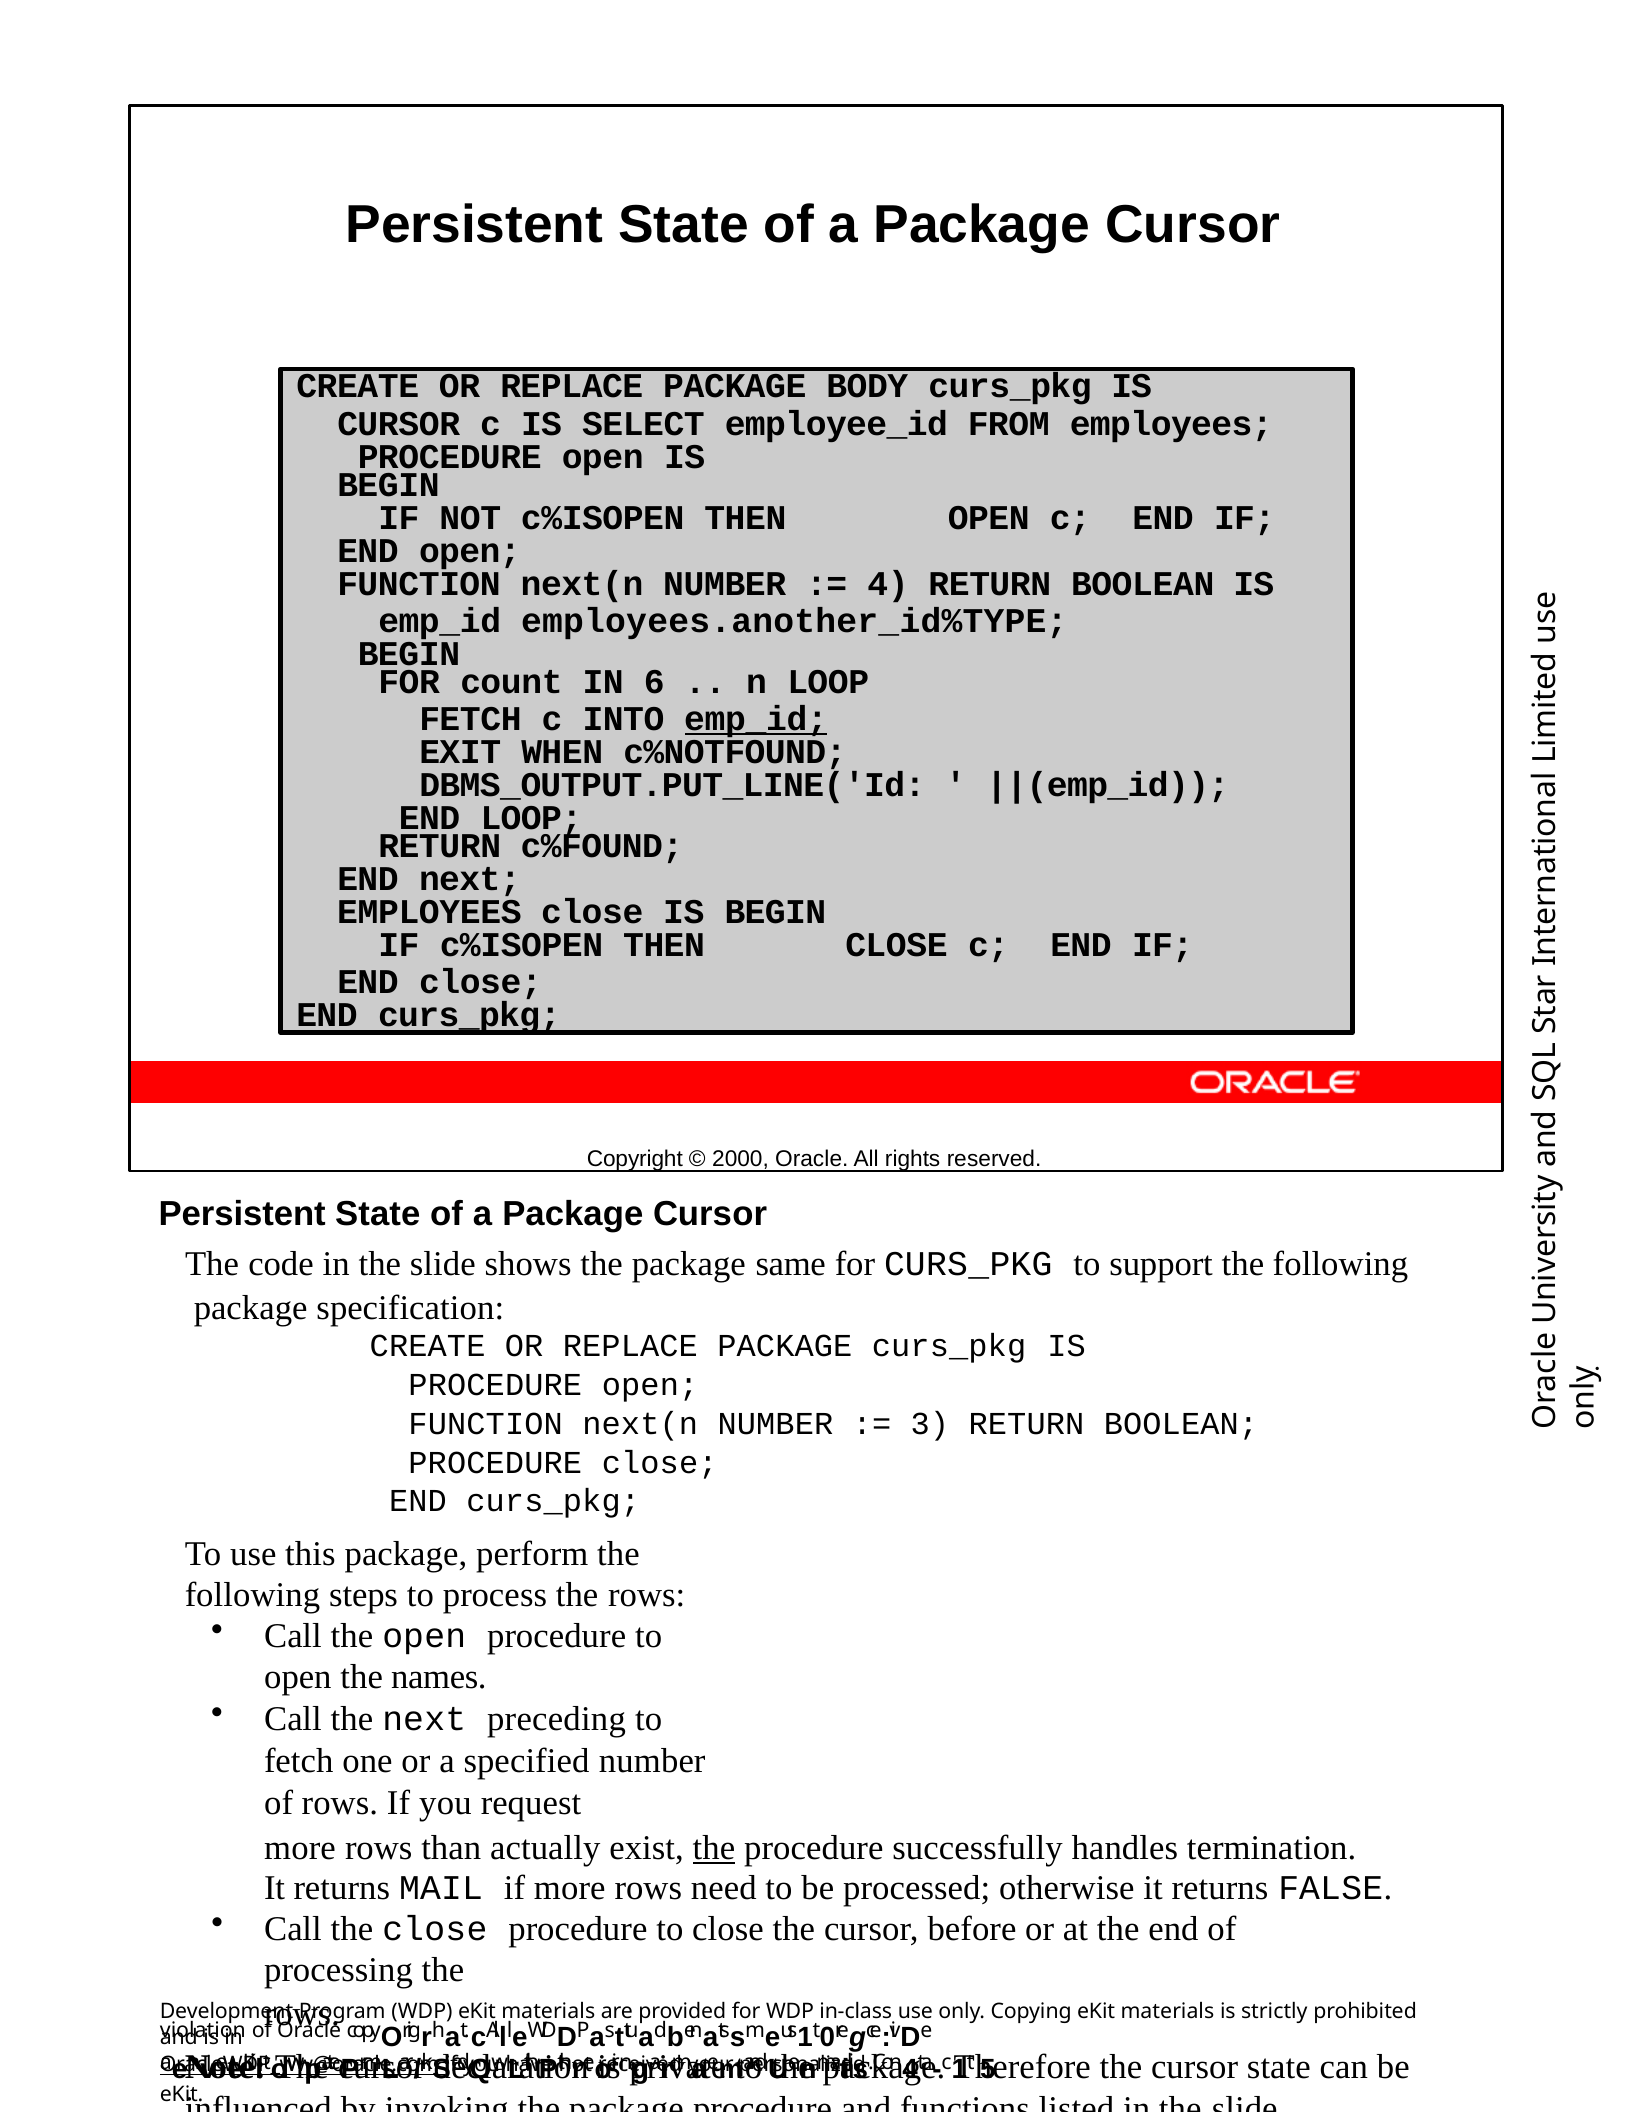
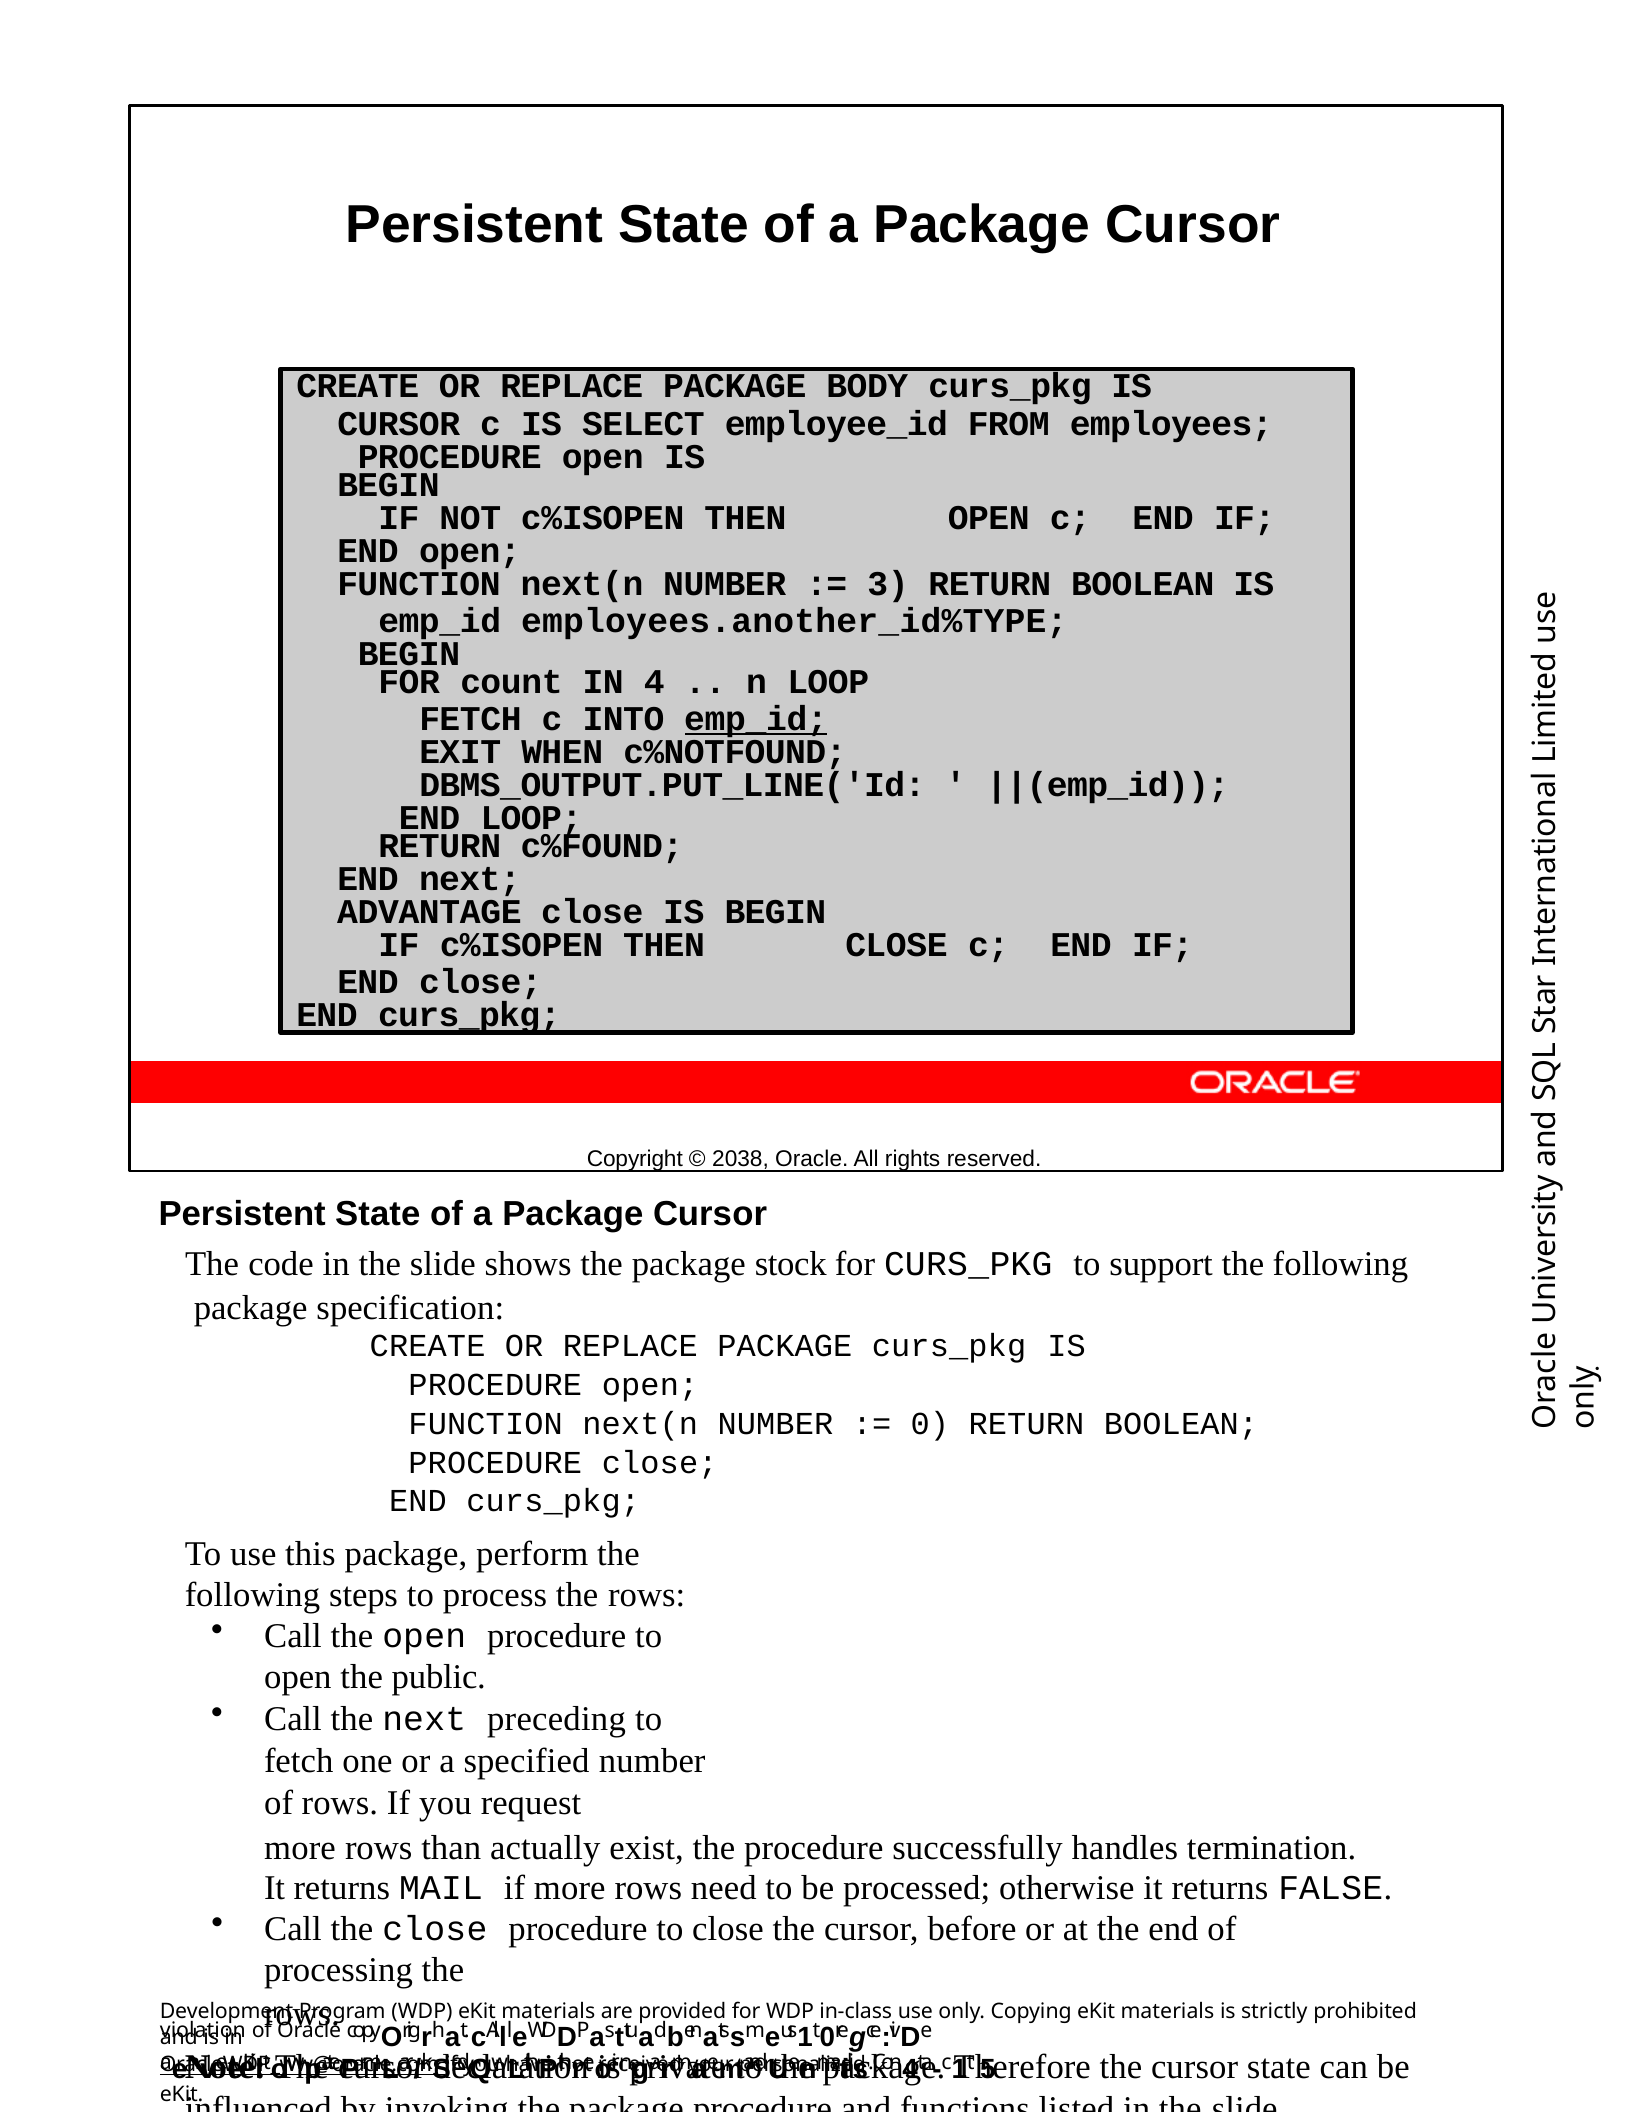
4: 4 -> 3 (888, 584)
6: 6 -> 4 (654, 682)
EMPLOYEES: EMPLOYEES -> ADVANTAGE (429, 912)
2000: 2000 -> 2038 (740, 1159)
same: same -> stock (791, 1264)
3: 3 -> 0 (930, 1424)
names: names -> public (439, 1677)
the underline: present -> none (714, 1848)
